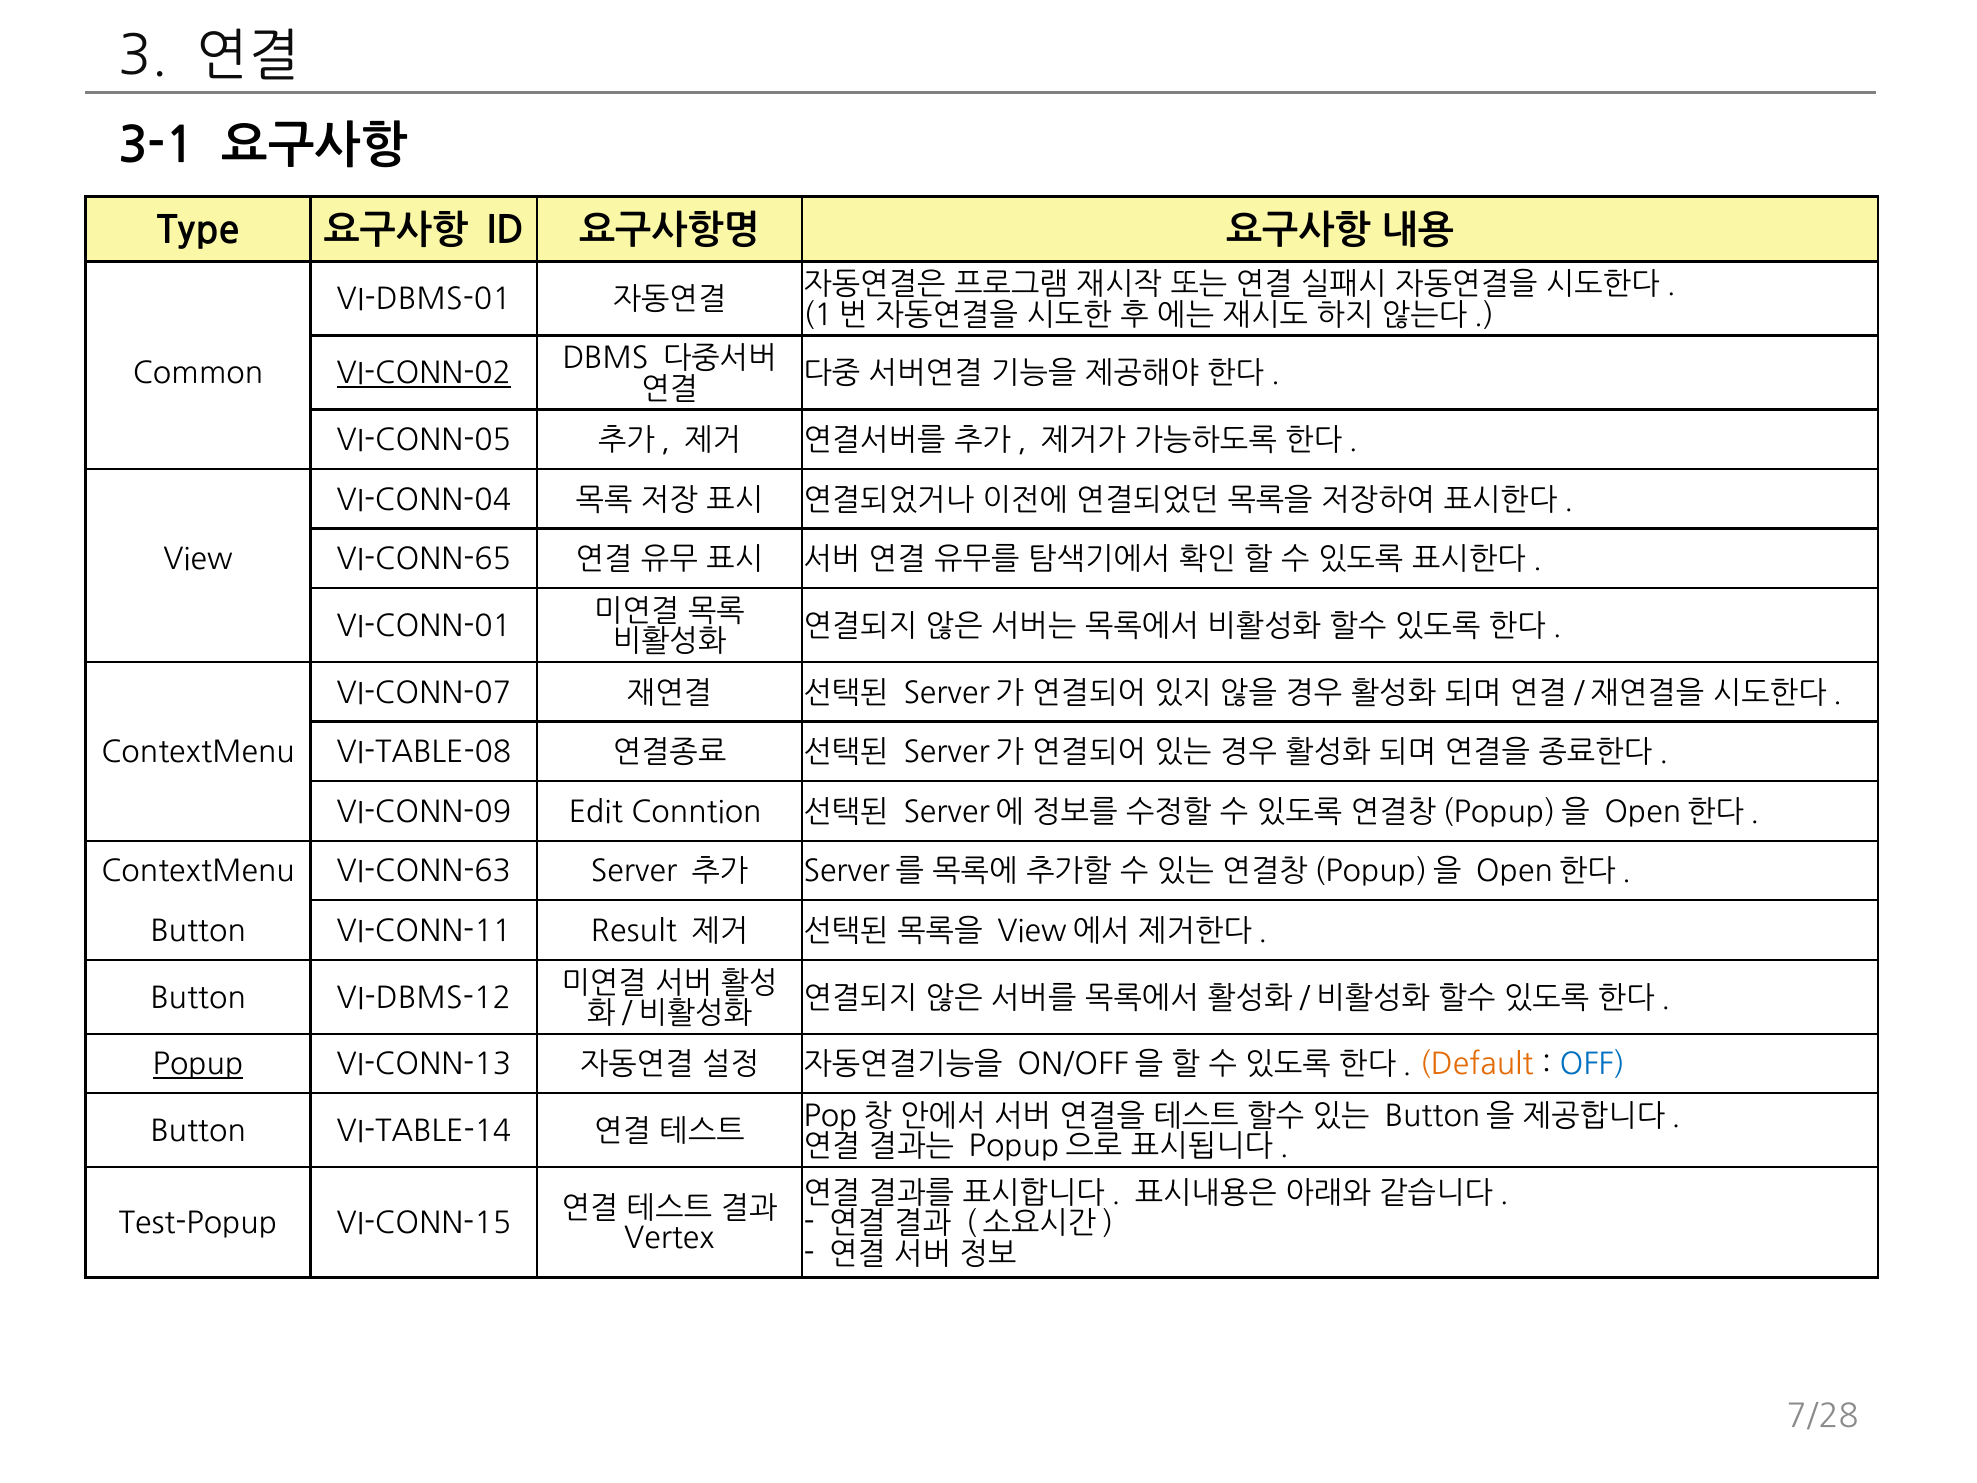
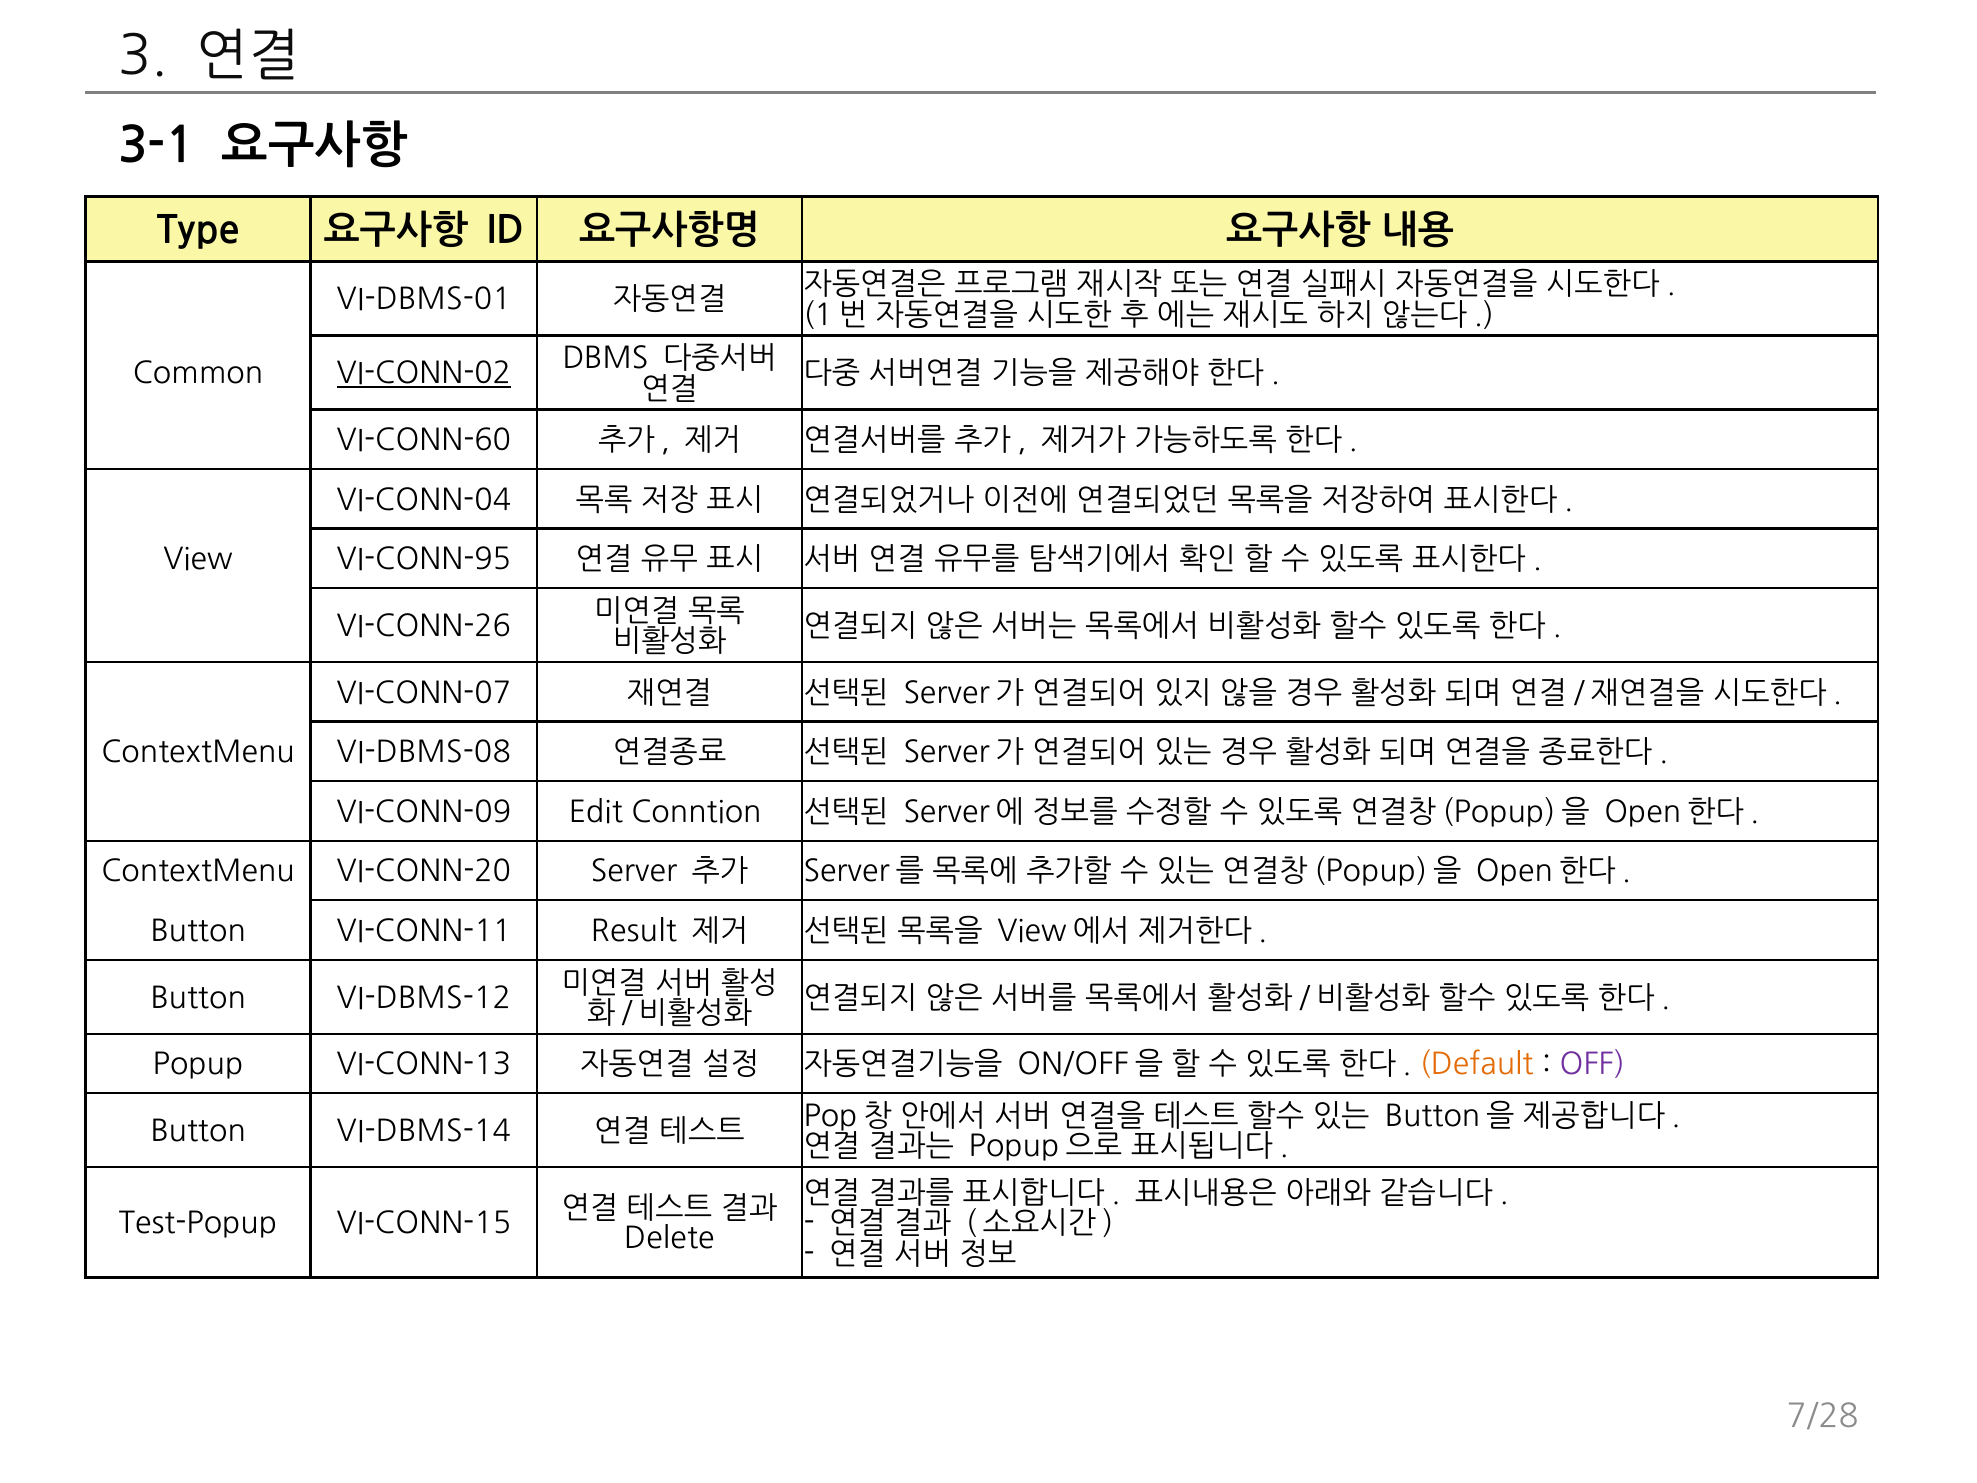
VI-CONN-05: VI-CONN-05 -> VI-CONN-60 (424, 441)
VI-CONN-65: VI-CONN-65 -> VI-CONN-95 (424, 560)
VI-CONN-01: VI-CONN-01 -> VI-CONN-26 (424, 626)
VI-TABLE-08: VI-TABLE-08 -> VI-DBMS-08 (424, 753)
VI-CONN-63: VI-CONN-63 -> VI-CONN-20 (424, 872)
Popup underline: present -> none (198, 1065)
OFF colour: blue -> purple (1592, 1065)
VI-TABLE-14: VI-TABLE-14 -> VI-DBMS-14 (424, 1132)
Vertex: Vertex -> Delete (669, 1239)
